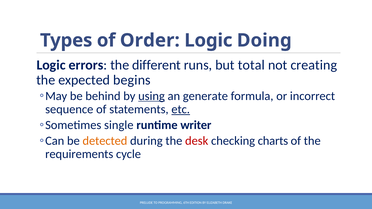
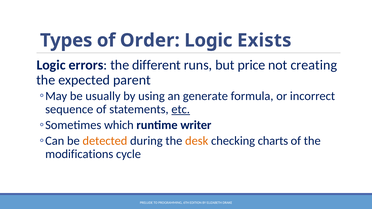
Doing: Doing -> Exists (264, 40)
total: total -> price (251, 65)
begins: begins -> parent (132, 80)
behind: behind -> usually (103, 96)
using underline: present -> none (152, 96)
single: single -> which (119, 125)
desk colour: red -> orange (197, 141)
requirements: requirements -> modifications (79, 154)
